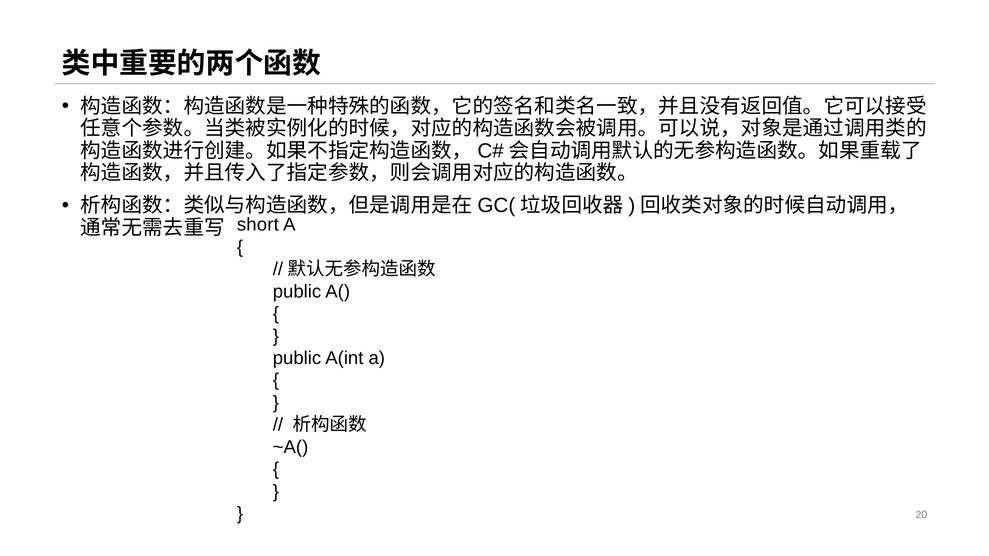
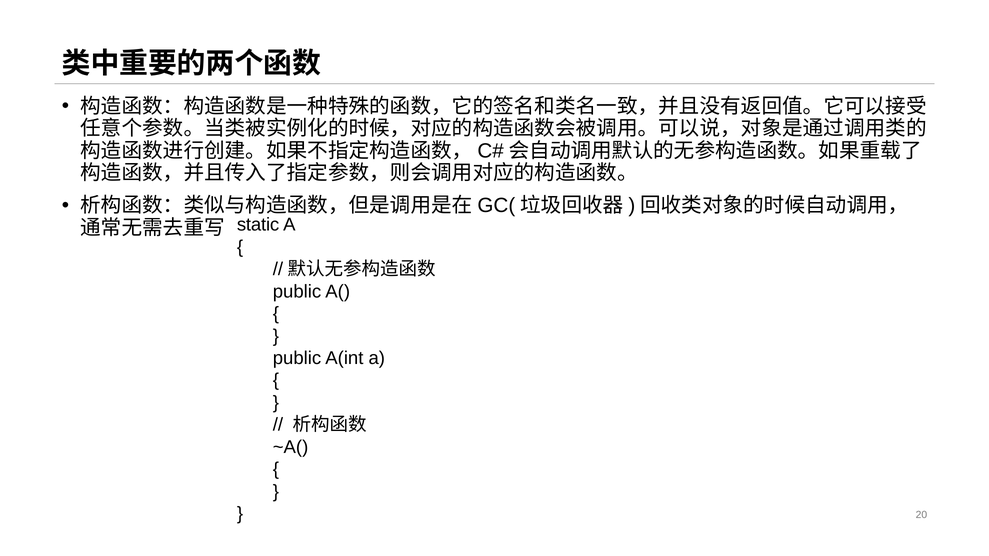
short: short -> static (258, 225)
